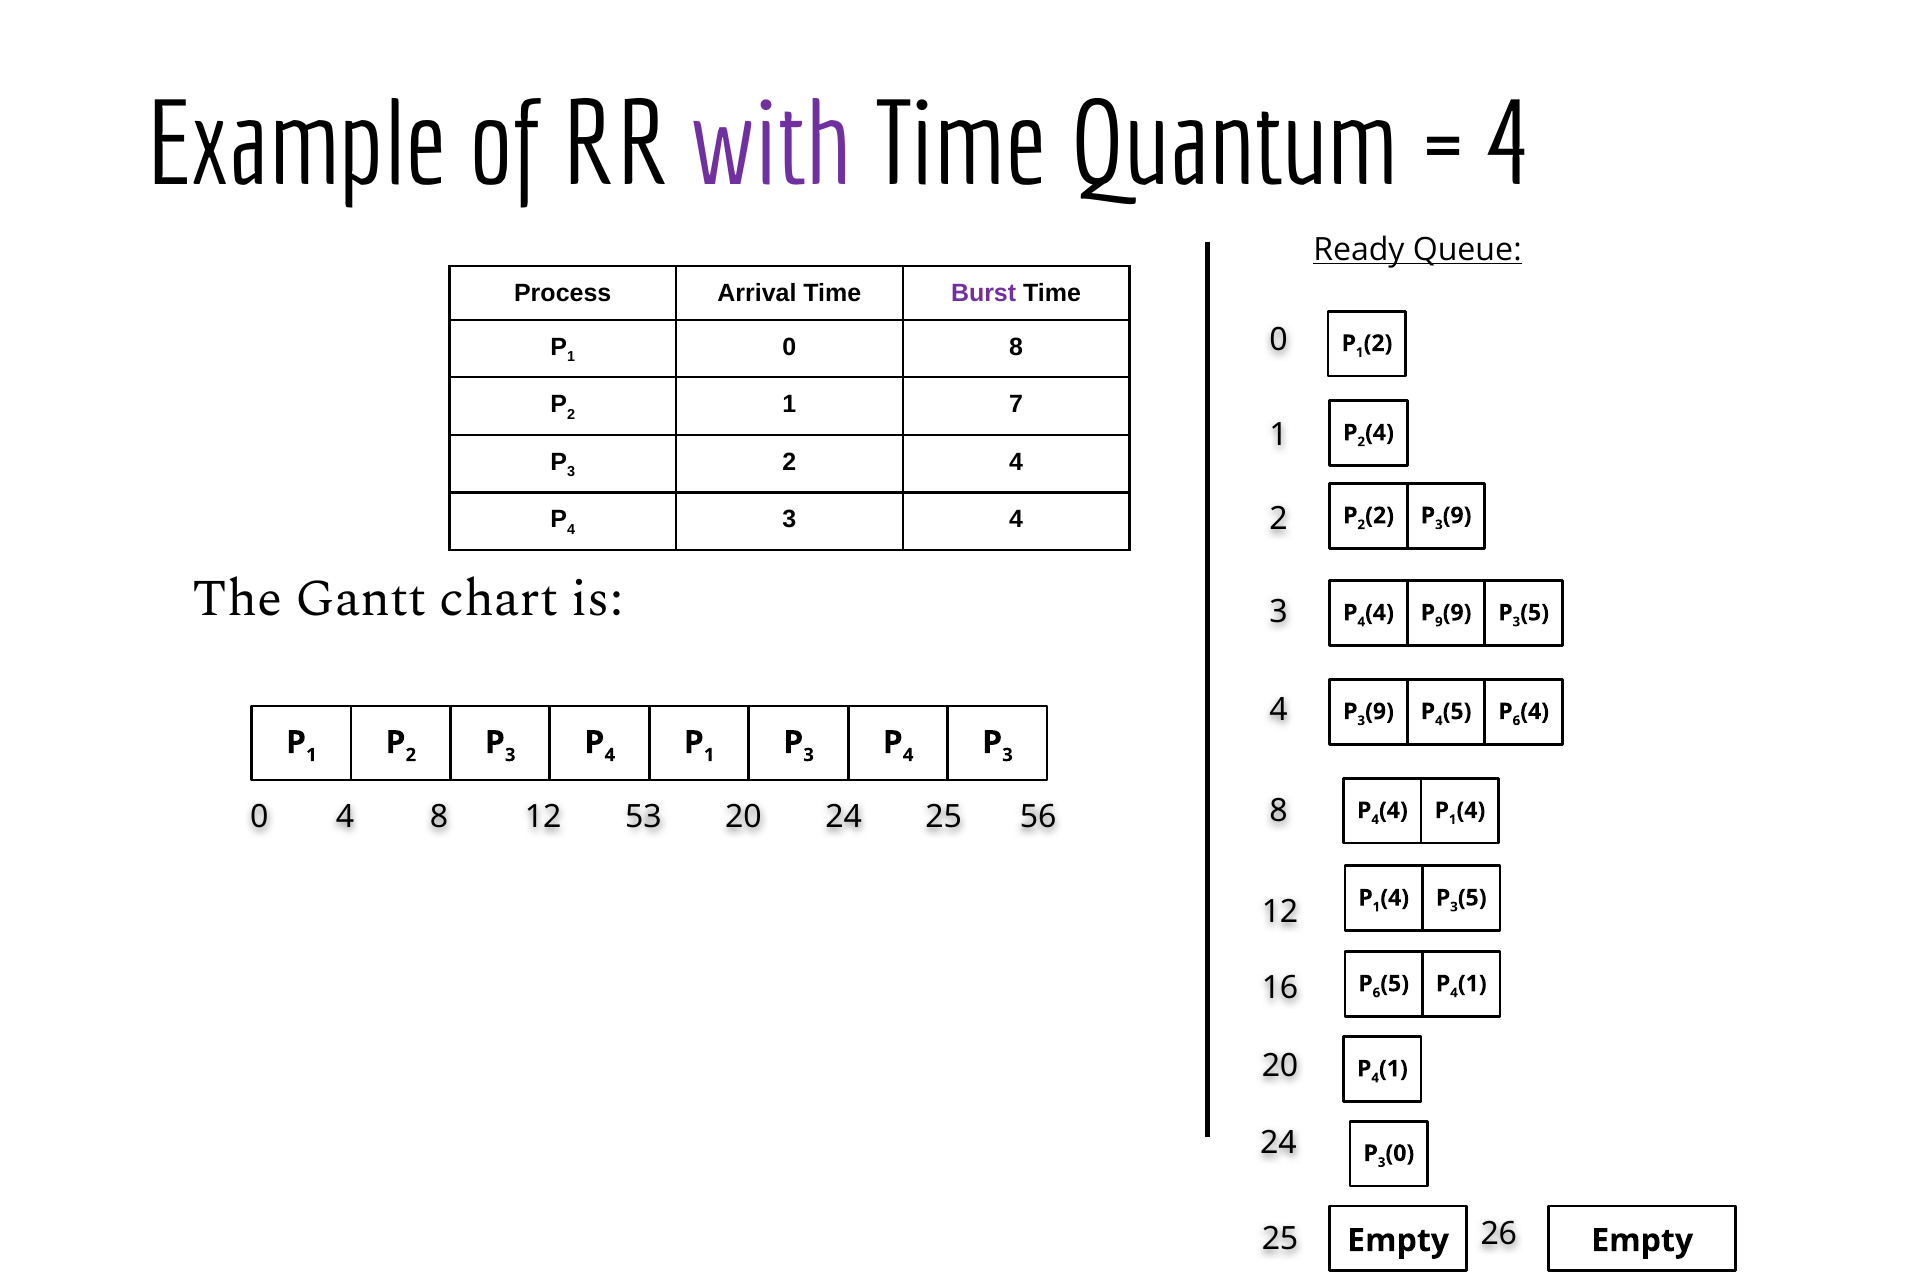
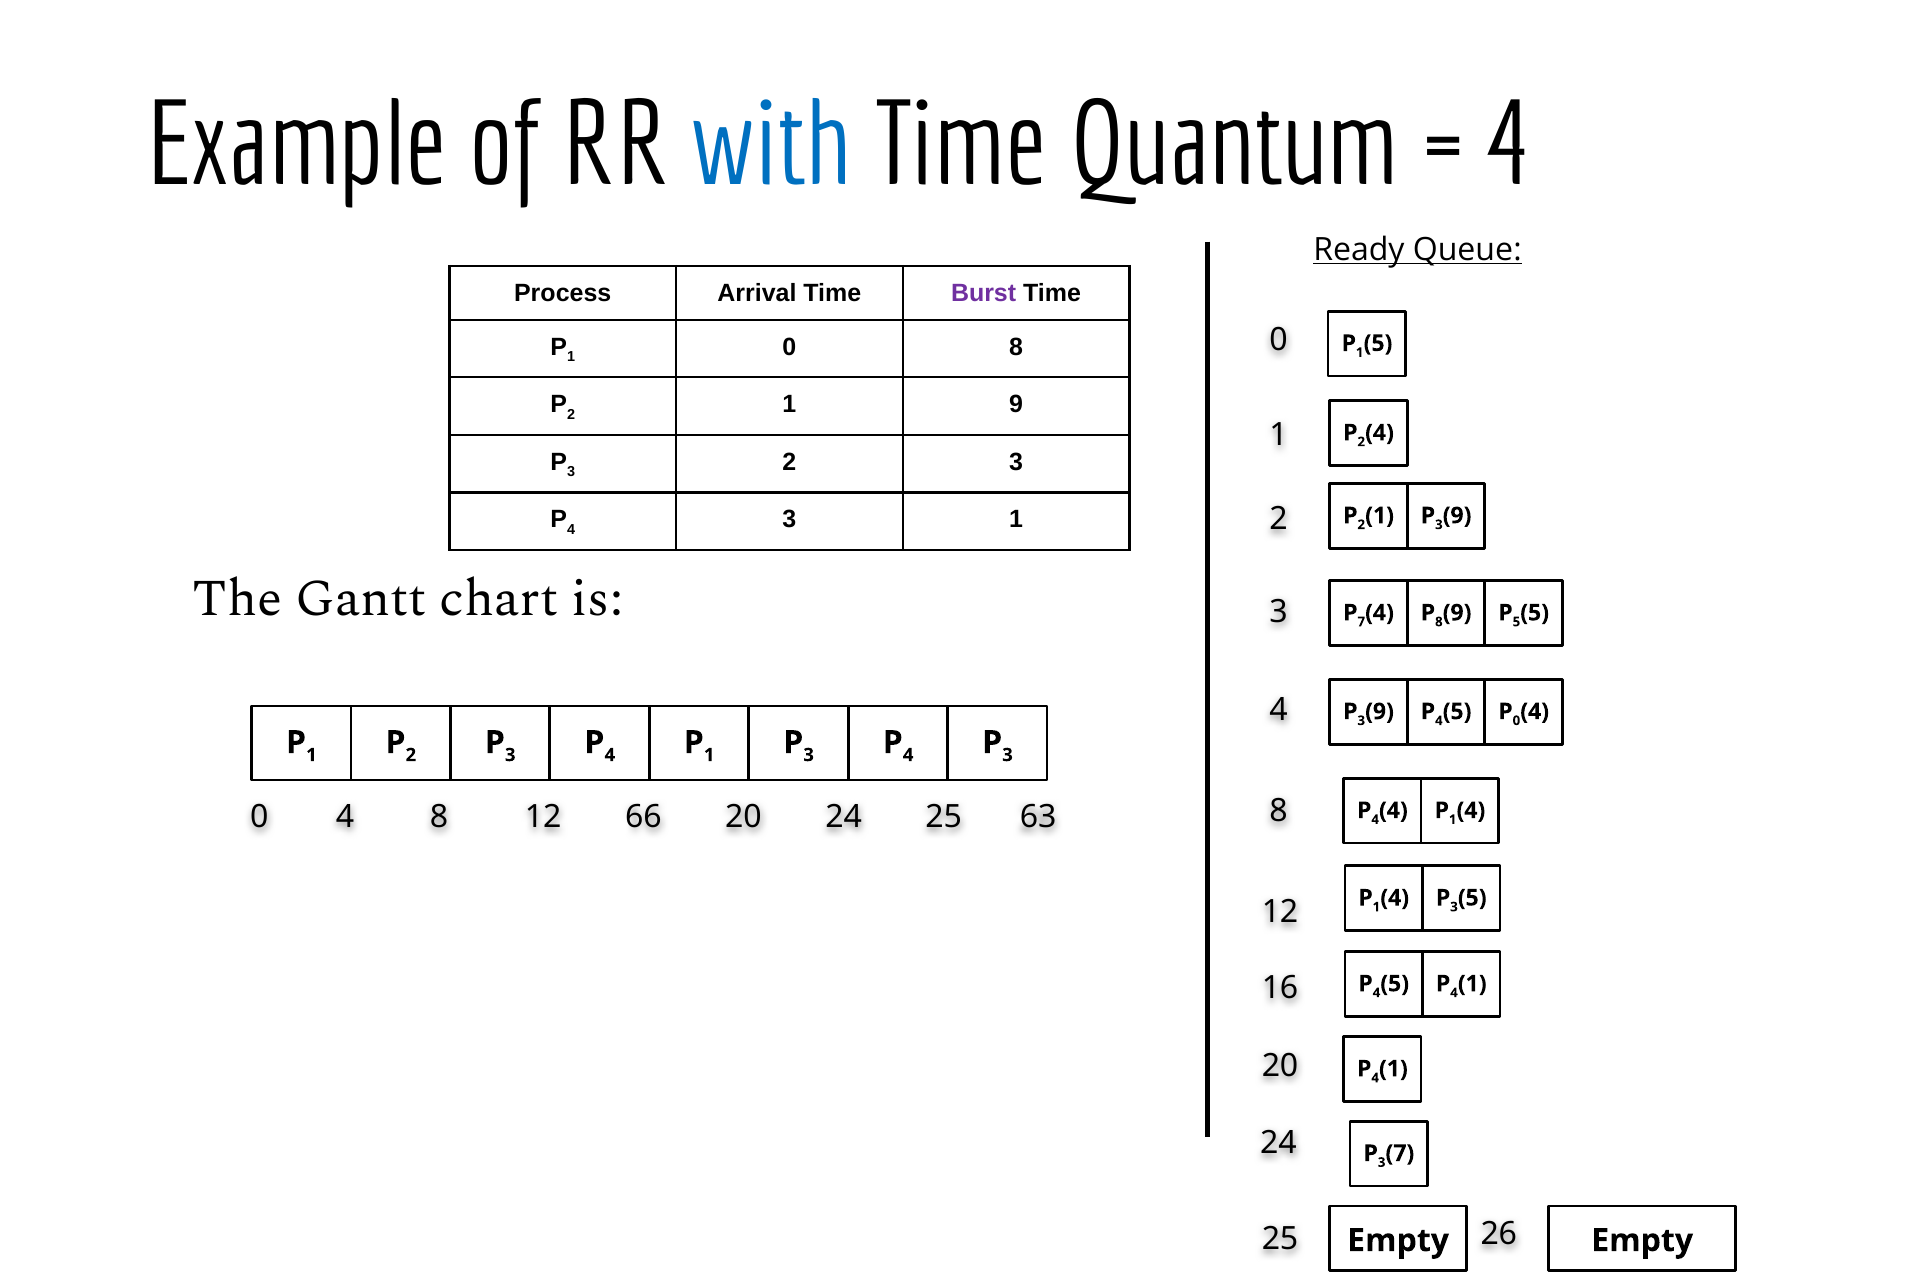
with colour: purple -> blue (772, 146)
2: 2 -> 5 (1378, 343)
1 7: 7 -> 9 (1016, 405)
3 2 4: 4 -> 3 (1016, 462)
2: 2 -> 1 (1380, 516)
3 4: 4 -> 1 (1016, 520)
4: 4 -> 7 (1361, 622)
9: 9 -> 8 (1439, 622)
3: 3 -> 5 (1516, 622)
6: 6 -> 0 (1516, 721)
53: 53 -> 66 (643, 817)
56: 56 -> 63 (1038, 817)
6: 6 -> 4 (1376, 993)
0: 0 -> 7 (1400, 1154)
